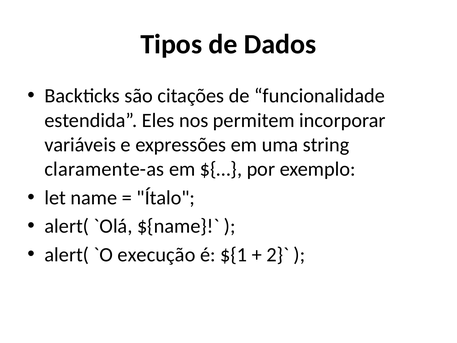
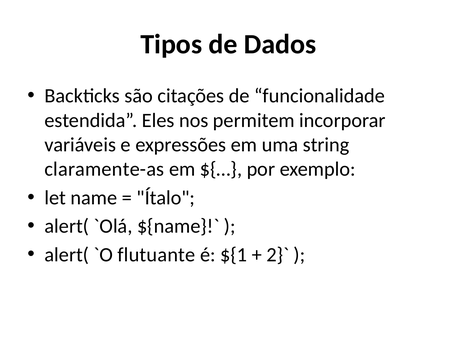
execução: execução -> flutuante (156, 254)
